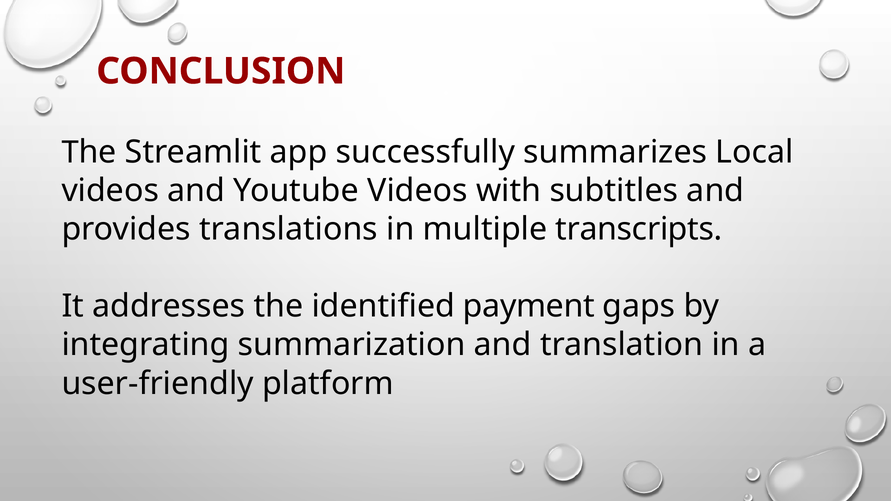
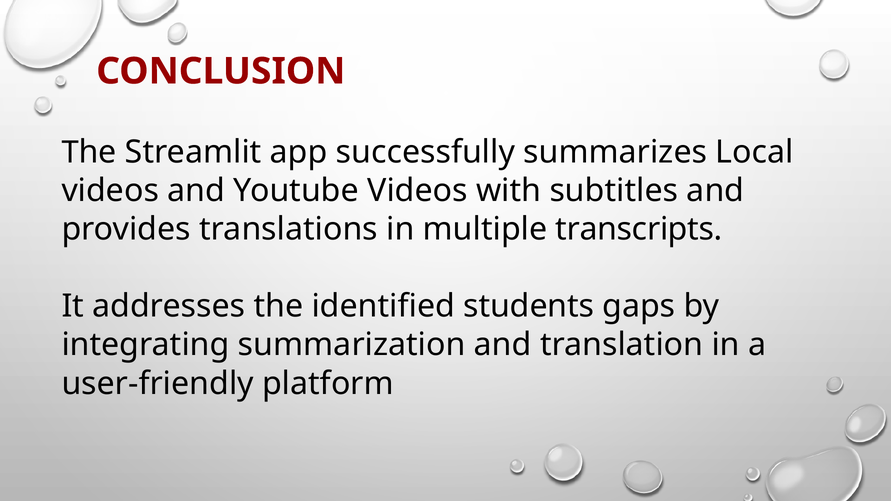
payment: payment -> students (529, 306)
